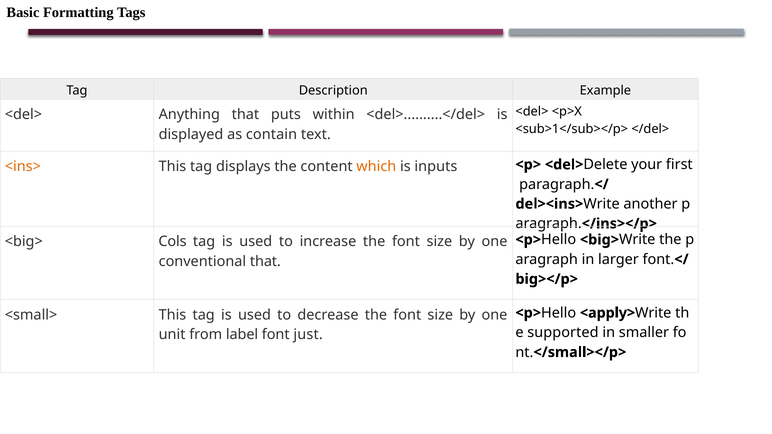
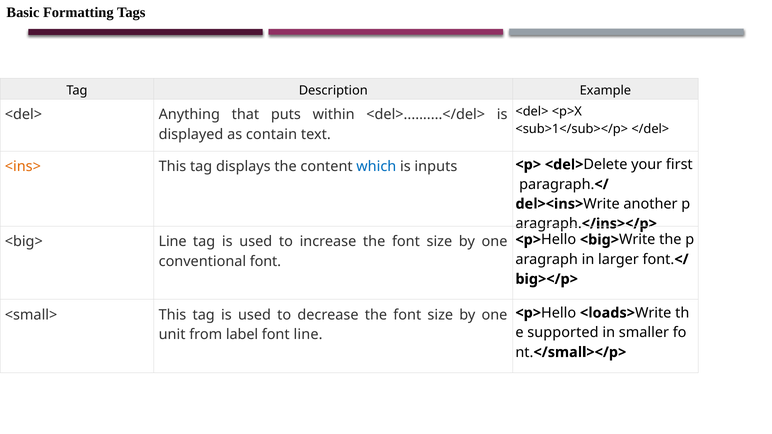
which colour: orange -> blue (376, 167)
<big> Cols: Cols -> Line (173, 242)
conventional that: that -> font (265, 262)
<apply>: <apply> -> <loads> (607, 313)
font just: just -> line (308, 335)
